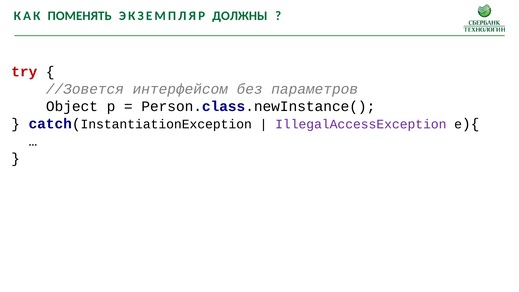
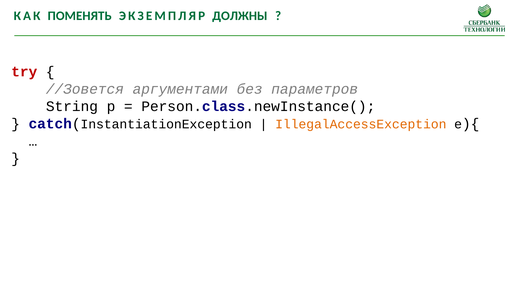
интерфейсом: интерфейсом -> аргументами (180, 89)
Object: Object -> String (72, 106)
IllegalAccessException colour: purple -> orange (361, 124)
